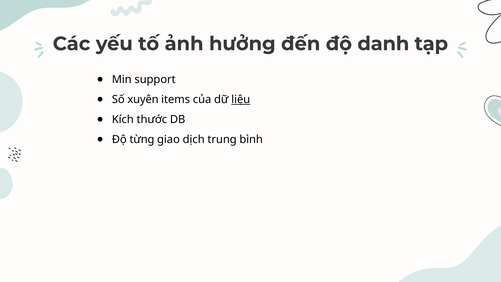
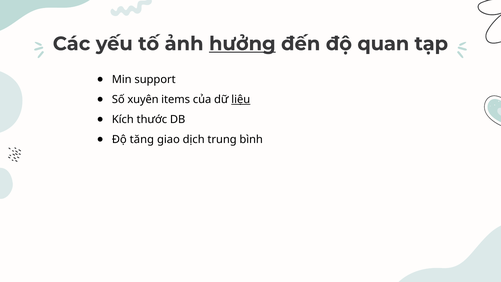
hưởng underline: none -> present (242, 44)
danh: danh -> quan (383, 44)
từng: từng -> tăng (142, 140)
